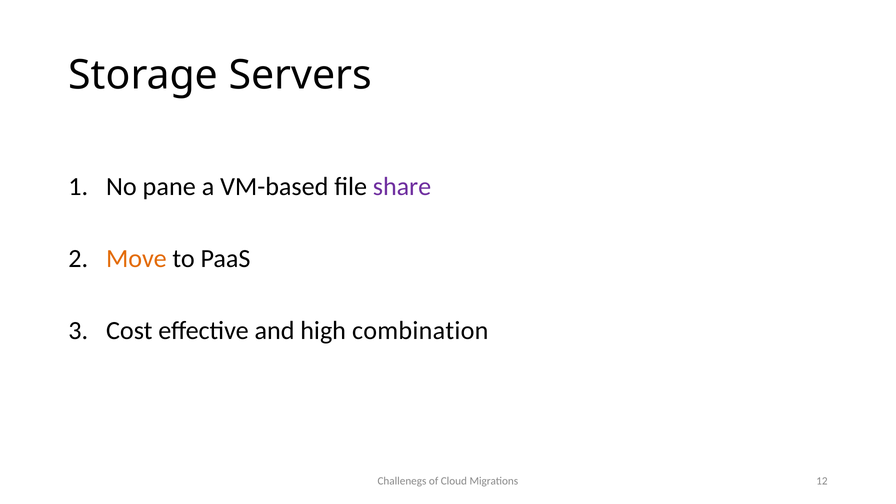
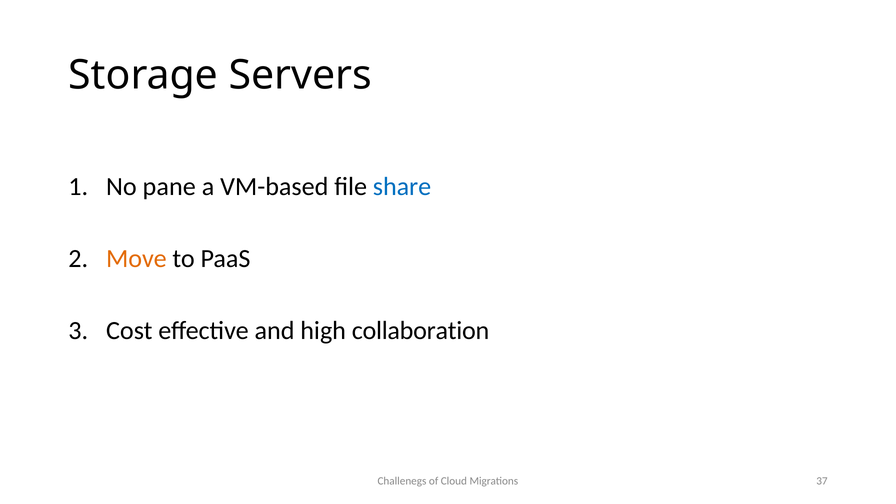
share colour: purple -> blue (402, 186)
combination: combination -> collaboration (421, 331)
12: 12 -> 37 (822, 481)
